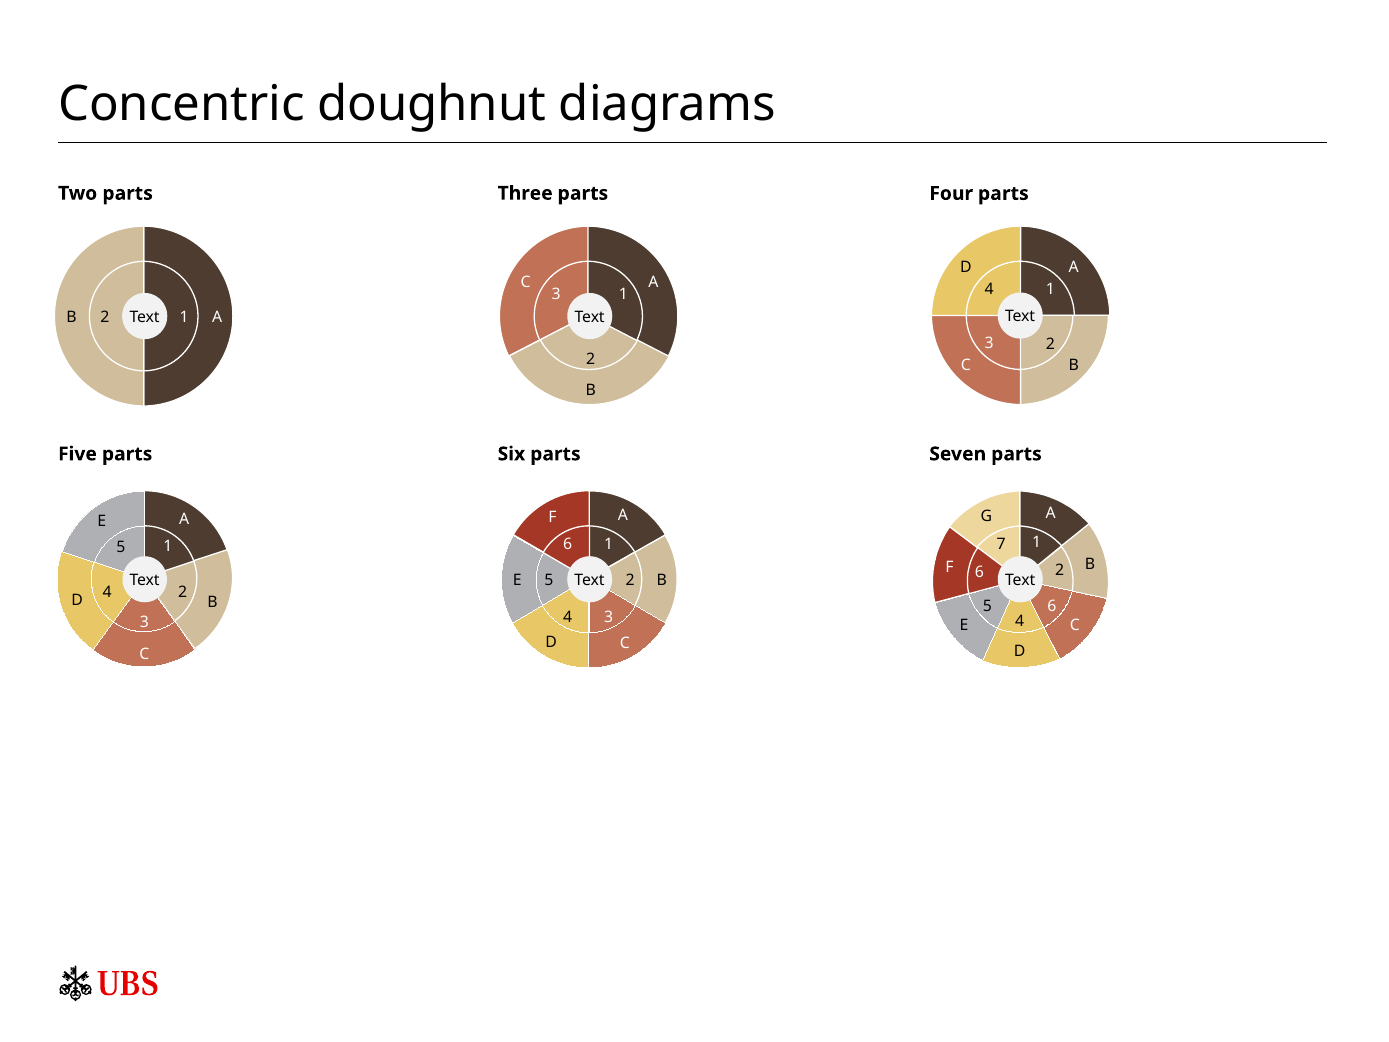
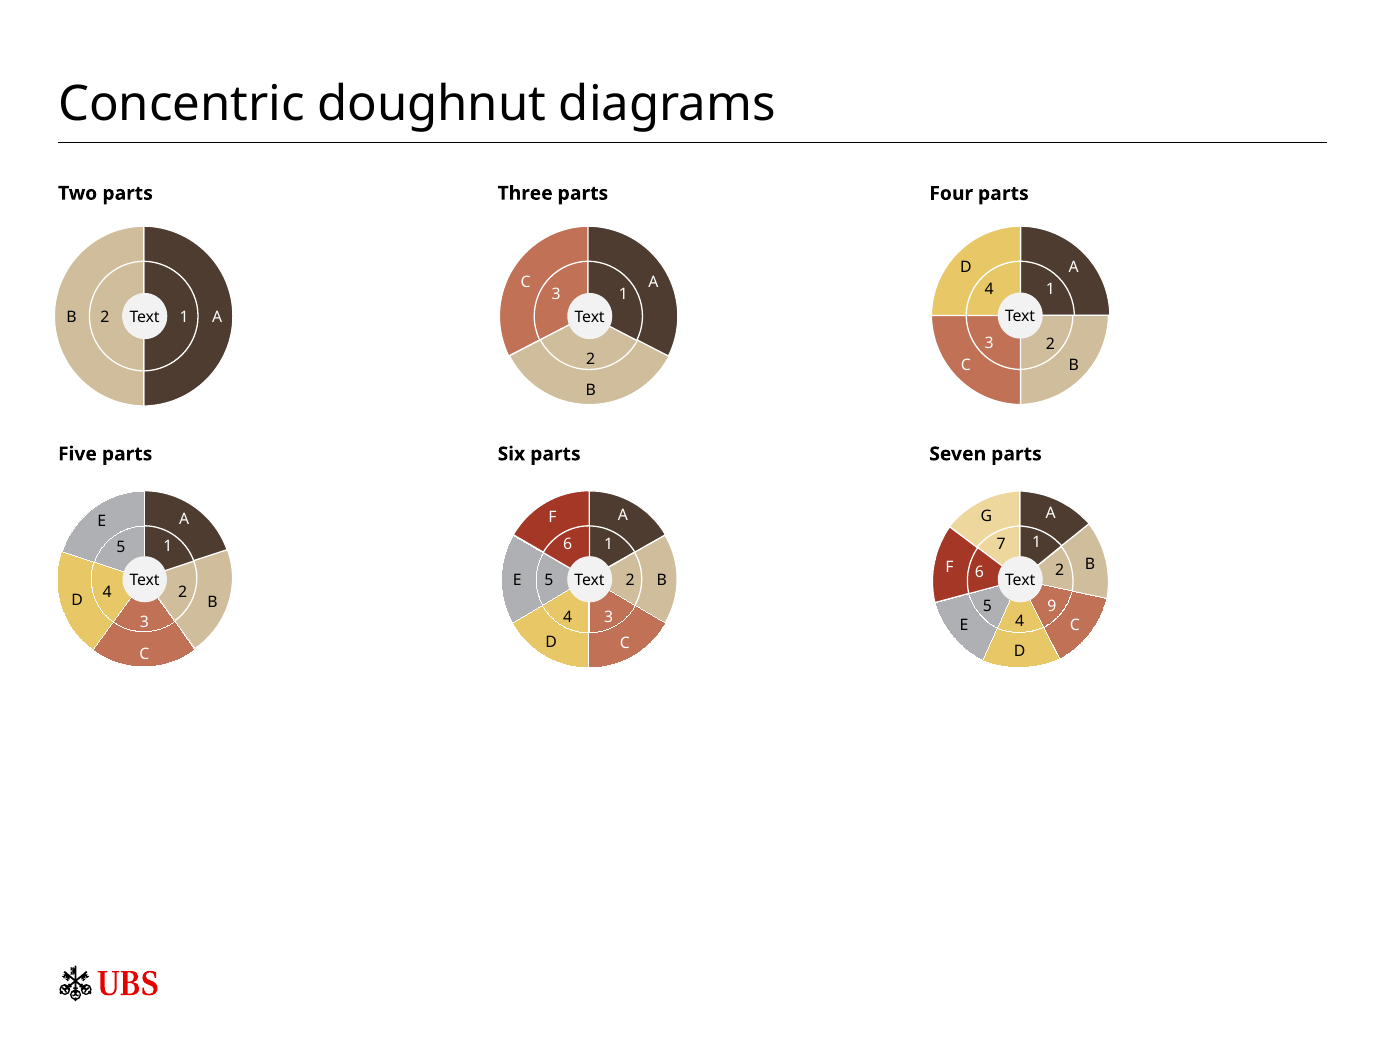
5 6: 6 -> 9 (1052, 606)
